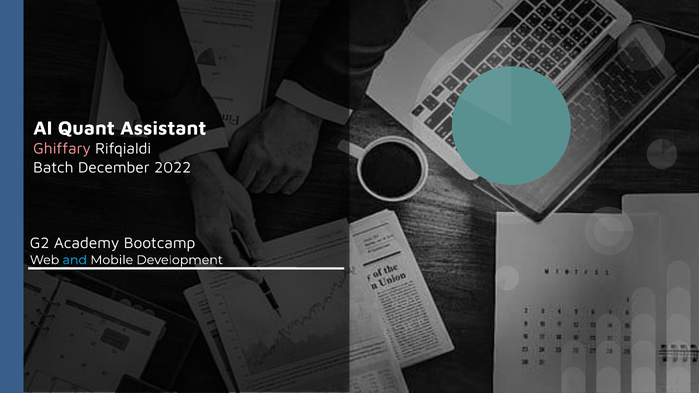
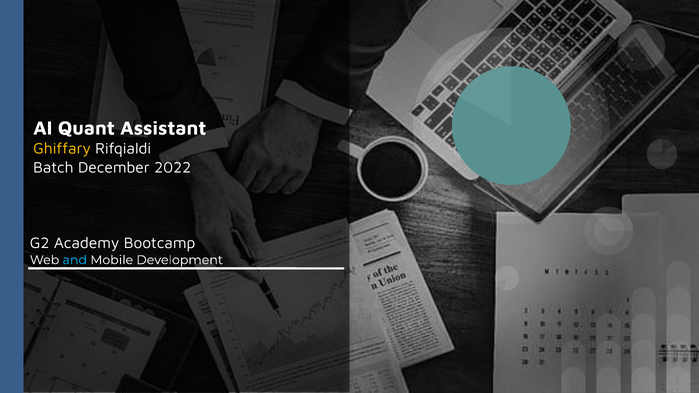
Ghiffary colour: pink -> yellow (62, 149)
